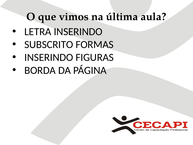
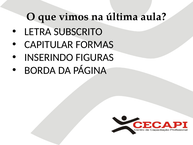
LETRA INSERINDO: INSERINDO -> SUBSCRITO (78, 32)
SUBSCRITO: SUBSCRITO -> CAPITULAR (49, 44)
